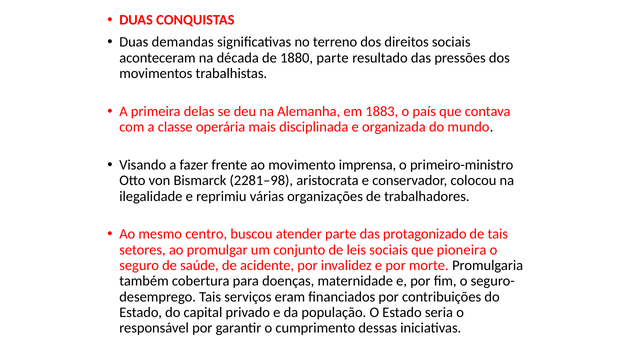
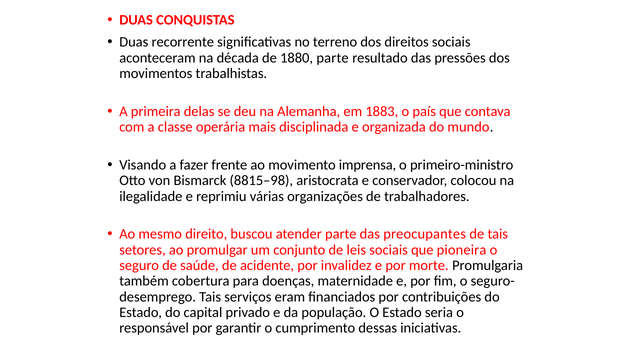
demandas: demandas -> recorrente (183, 42)
2281–98: 2281–98 -> 8815–98 (261, 180)
centro: centro -> direito (206, 234)
protagonizado: protagonizado -> preocupantes (425, 234)
